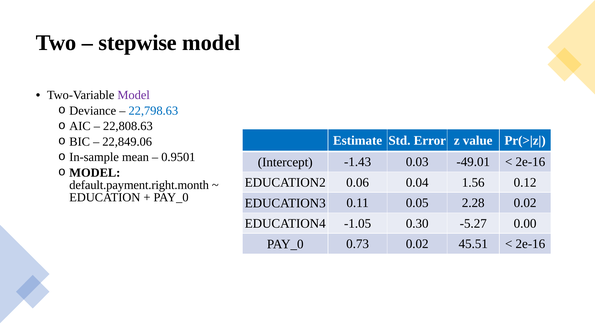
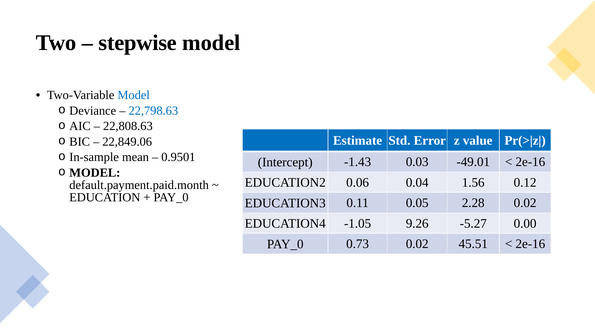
Model colour: purple -> blue (134, 95)
default.payment.right.month: default.payment.right.month -> default.payment.paid.month (139, 185)
0.30: 0.30 -> 9.26 (417, 223)
